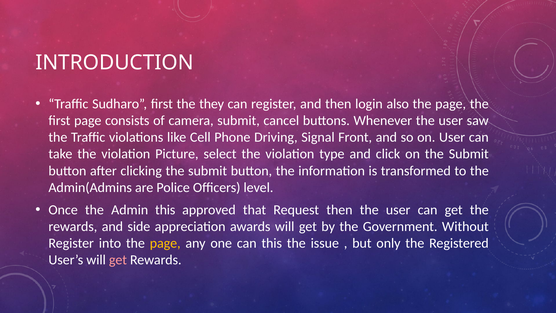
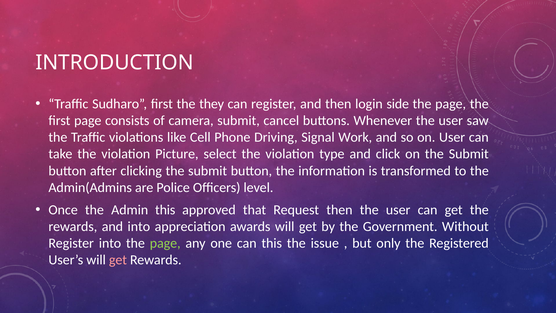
also: also -> side (398, 104)
Front: Front -> Work (355, 137)
and side: side -> into (139, 226)
page colour: yellow -> light green (165, 243)
